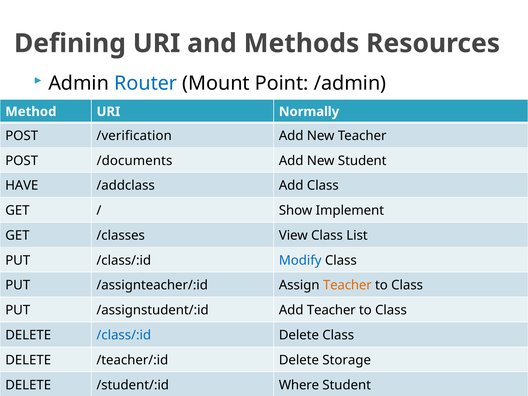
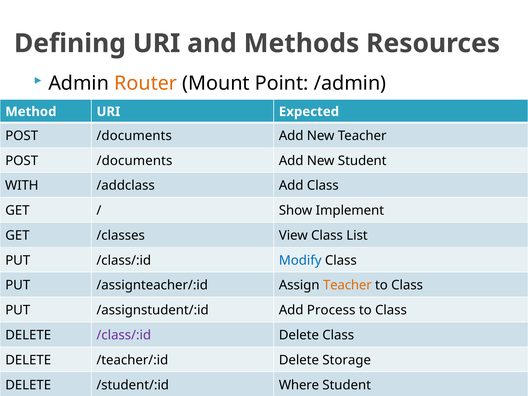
Router colour: blue -> orange (146, 83)
Normally: Normally -> Expected (309, 112)
/verification: /verification -> /documents (134, 136)
HAVE: HAVE -> WITH (22, 186)
Add Teacher: Teacher -> Process (331, 310)
/class/:id colour: blue -> purple (124, 335)
